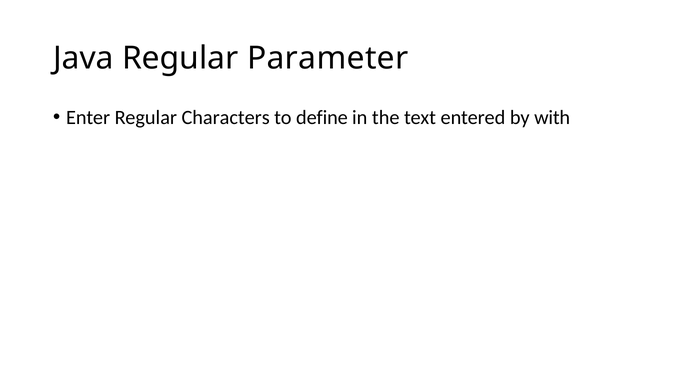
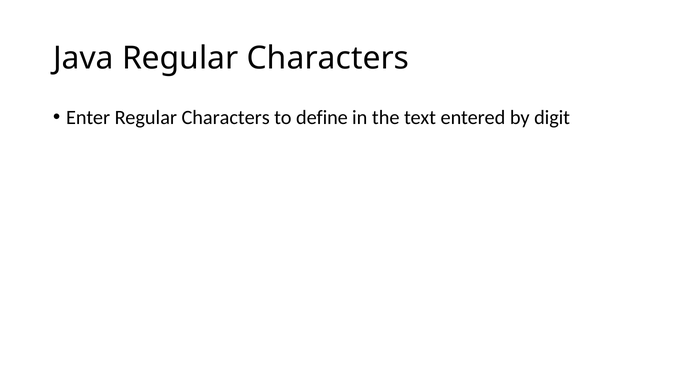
Java Regular Parameter: Parameter -> Characters (328, 58)
with: with -> digit (552, 118)
